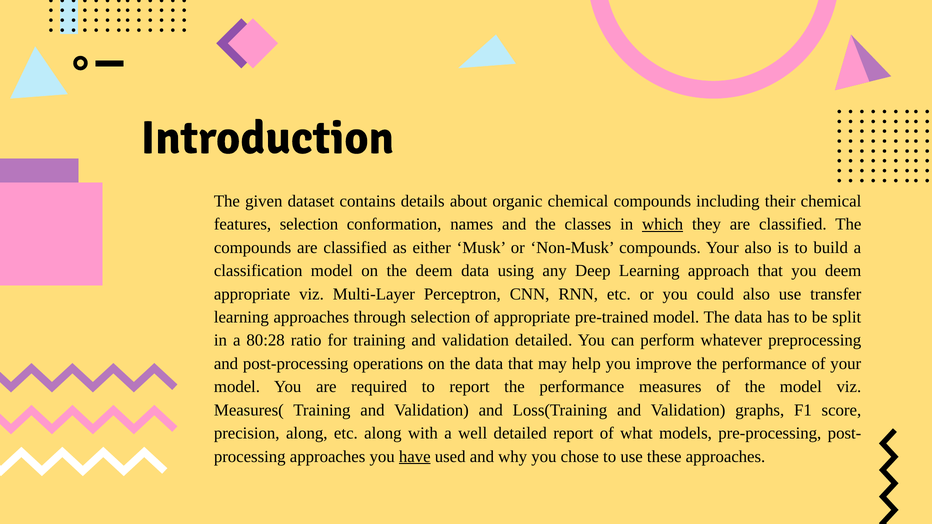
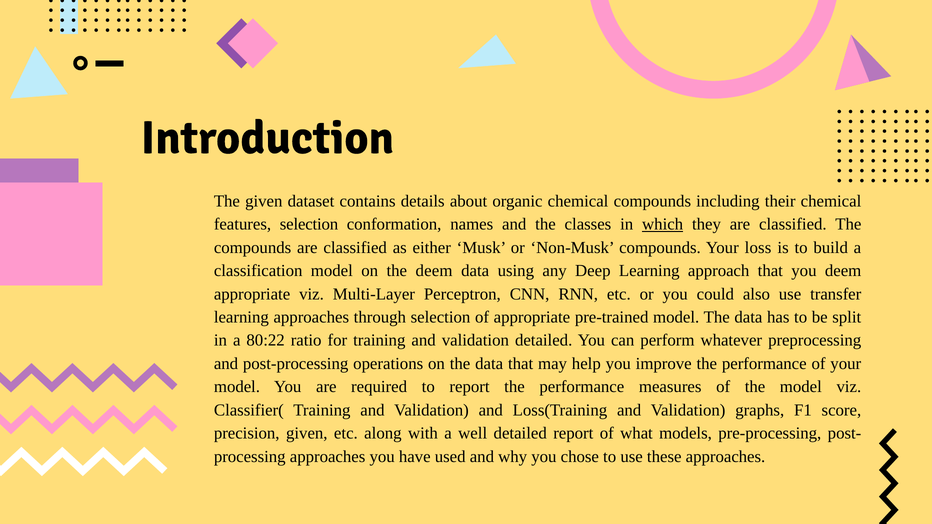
Your also: also -> loss (758, 248)
80:28: 80:28 -> 80:22 (266, 341)
Measures(: Measures( -> Classifier( (249, 410)
precision along: along -> given (307, 433)
have underline: present -> none (415, 457)
